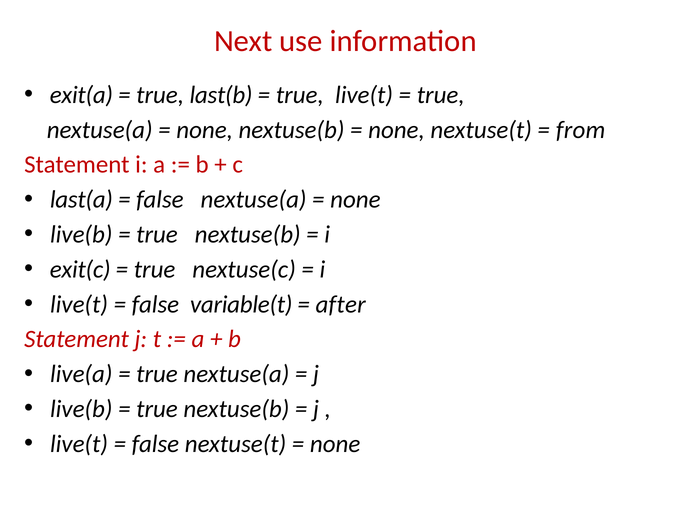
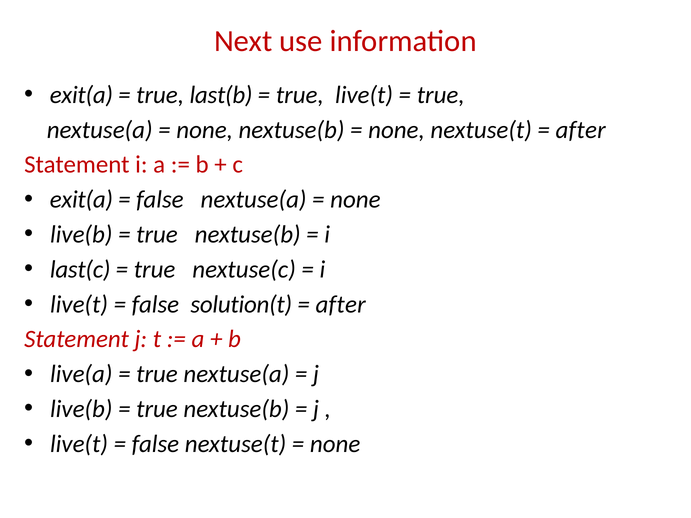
from: from -> after (581, 130)
last(a: last(a -> exit(a (81, 200)
exit(c: exit(c -> last(c (80, 270)
variable(t: variable(t -> solution(t (241, 304)
